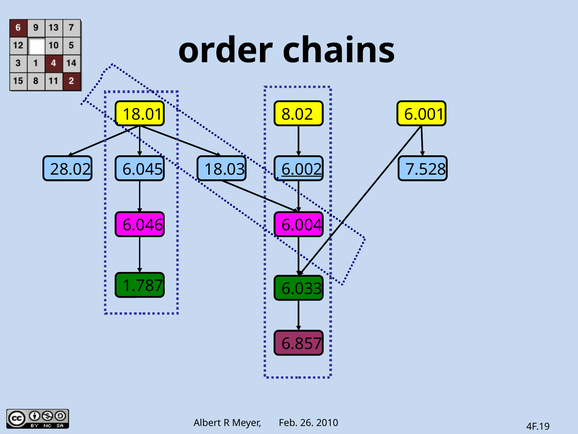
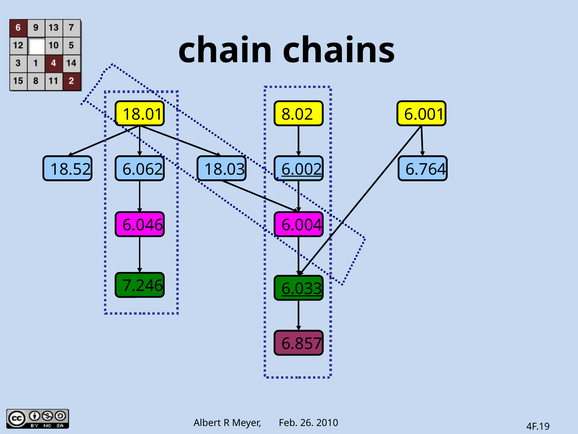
order: order -> chain (225, 50)
28.02: 28.02 -> 18.52 (71, 169)
6.045: 6.045 -> 6.062 (143, 169)
7.528: 7.528 -> 6.764 (426, 169)
1.787: 1.787 -> 7.246 (143, 286)
6.033 underline: none -> present (302, 289)
